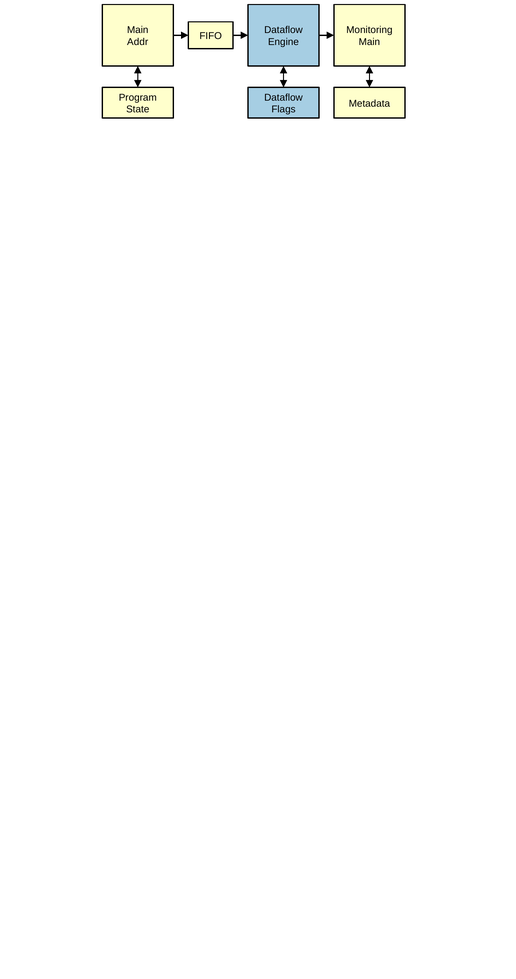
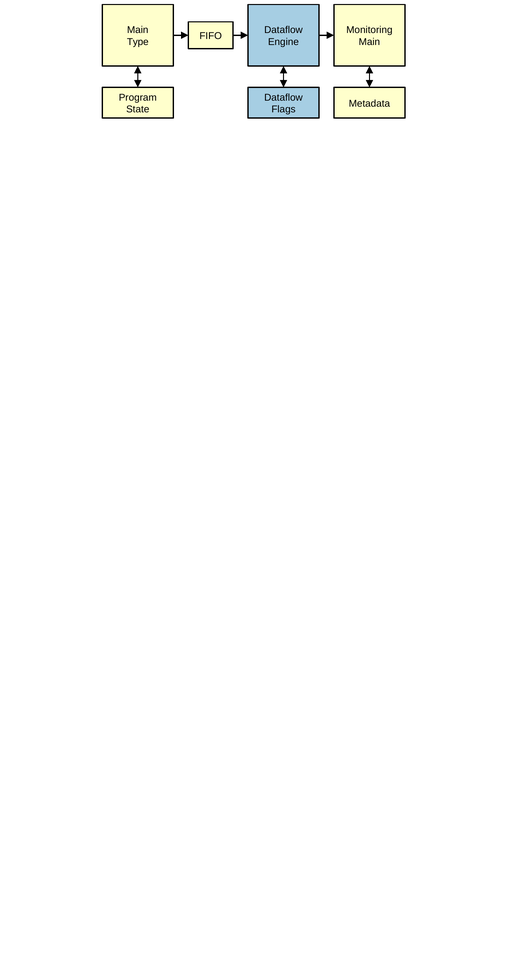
Addr: Addr -> Type (138, 42)
